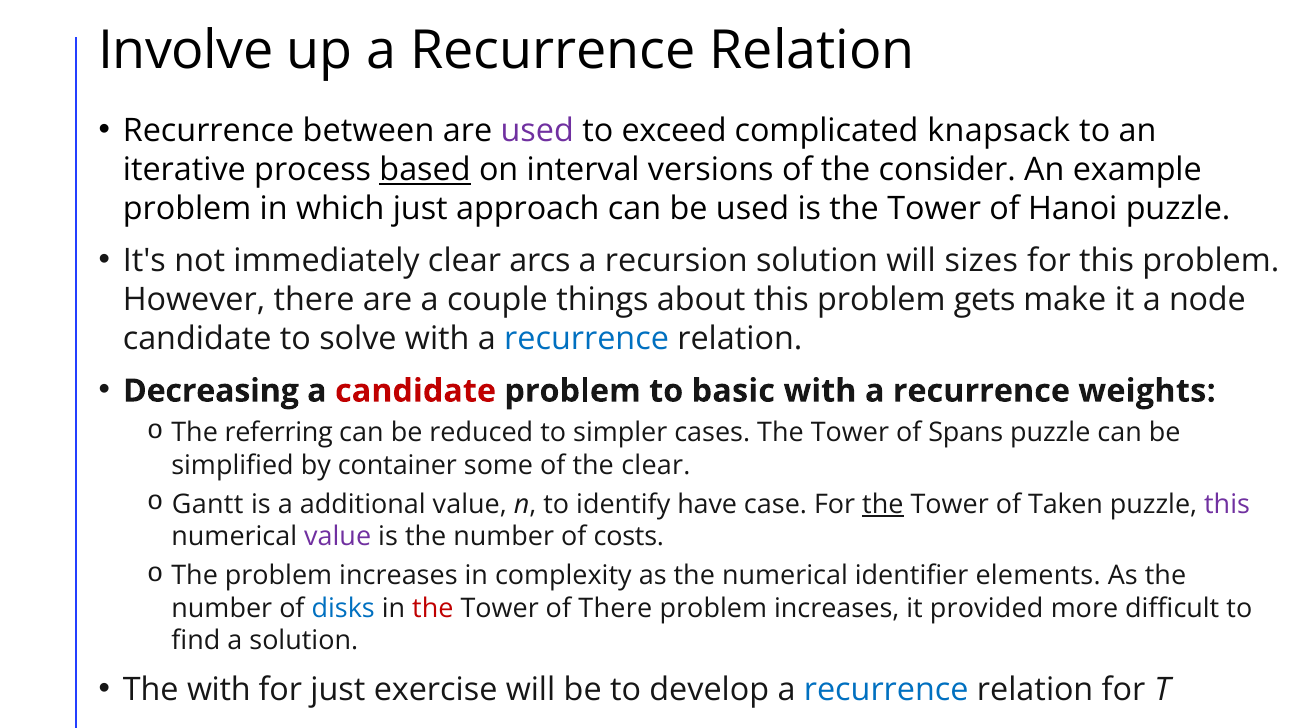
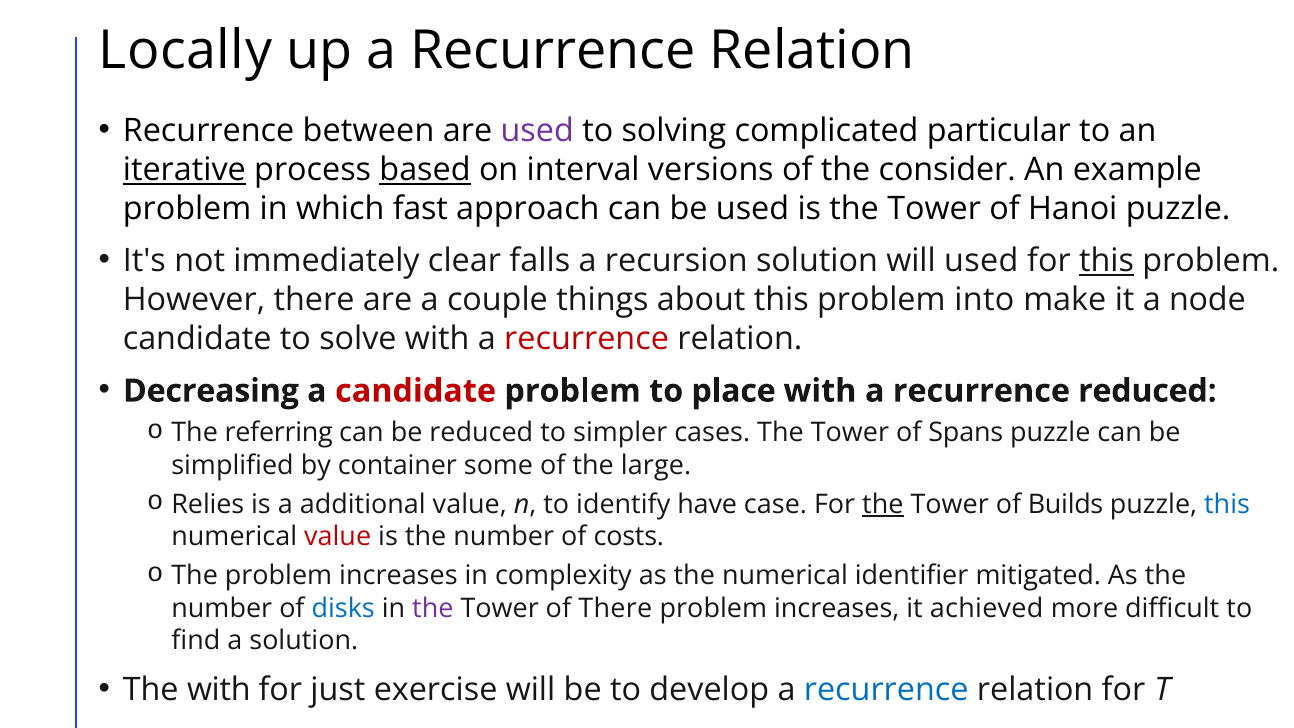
Involve: Involve -> Locally (185, 50)
exceed: exceed -> solving (674, 131)
knapsack: knapsack -> particular (999, 131)
iterative underline: none -> present (184, 170)
which just: just -> fast (420, 209)
arcs: arcs -> falls (540, 261)
will sizes: sizes -> used (981, 261)
this underline: none -> present (1107, 261)
gets: gets -> into (984, 300)
recurrence colour: blue -> red (587, 339)
basic: basic -> place (734, 391)
recurrence weights: weights -> reduced (1147, 391)
the clear: clear -> large (656, 465)
Gantt: Gantt -> Relies (208, 504)
Taken: Taken -> Builds (1066, 504)
this colour: purple -> blue (1227, 504)
value colour: purple -> red (338, 537)
elements: elements -> mitigated (1038, 576)
the colour: red -> purple (433, 608)
provided: provided -> achieved (987, 608)
